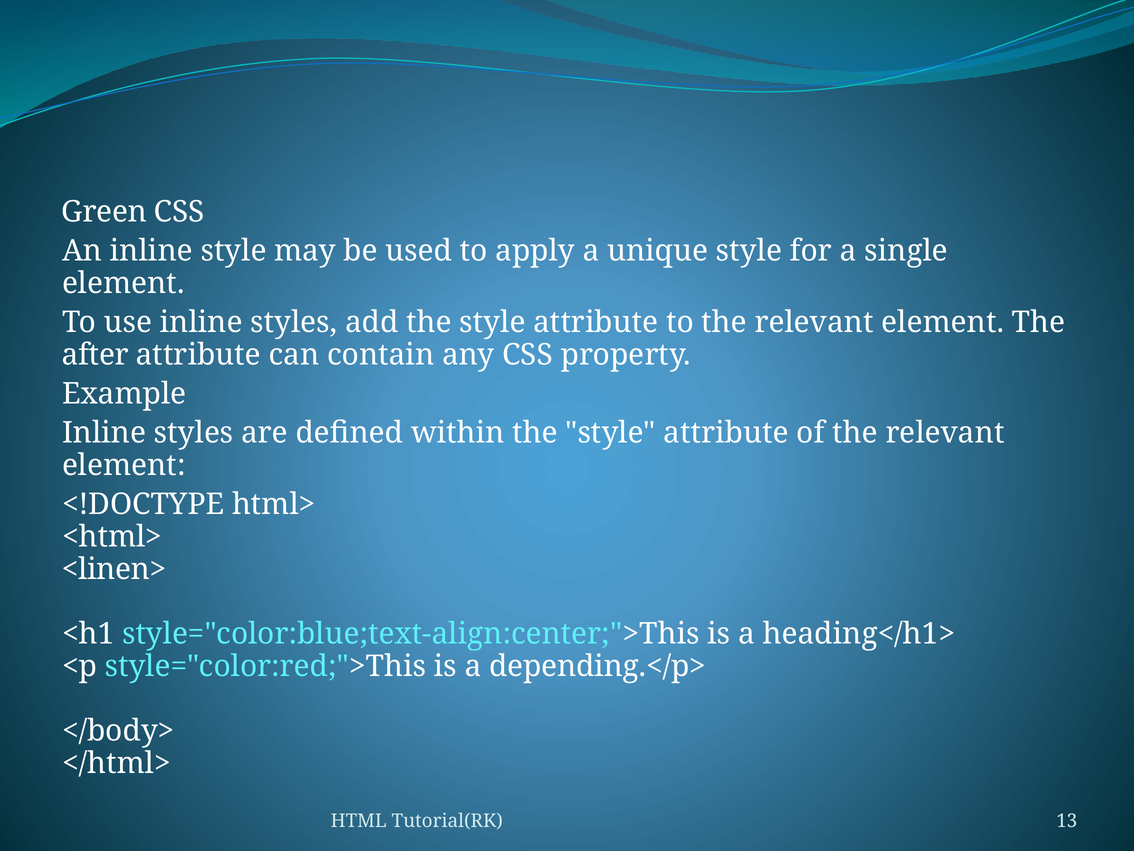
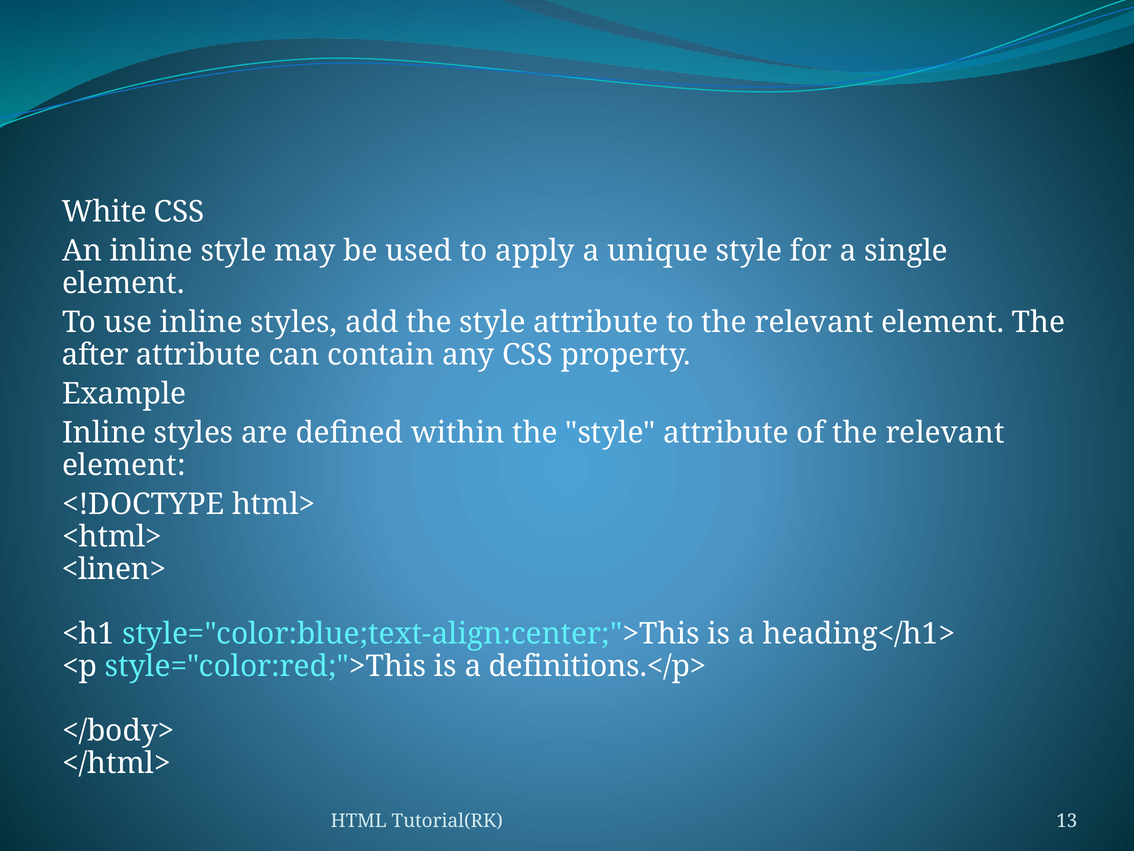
Green: Green -> White (104, 212)
depending.</p>: depending.</p> -> definitions.</p> (598, 666)
